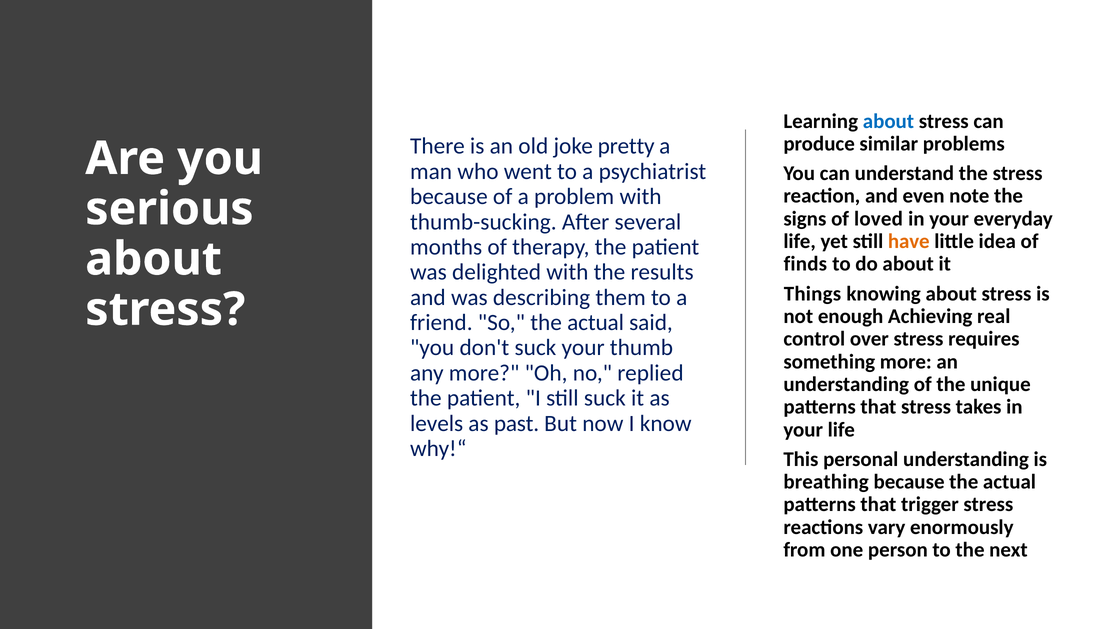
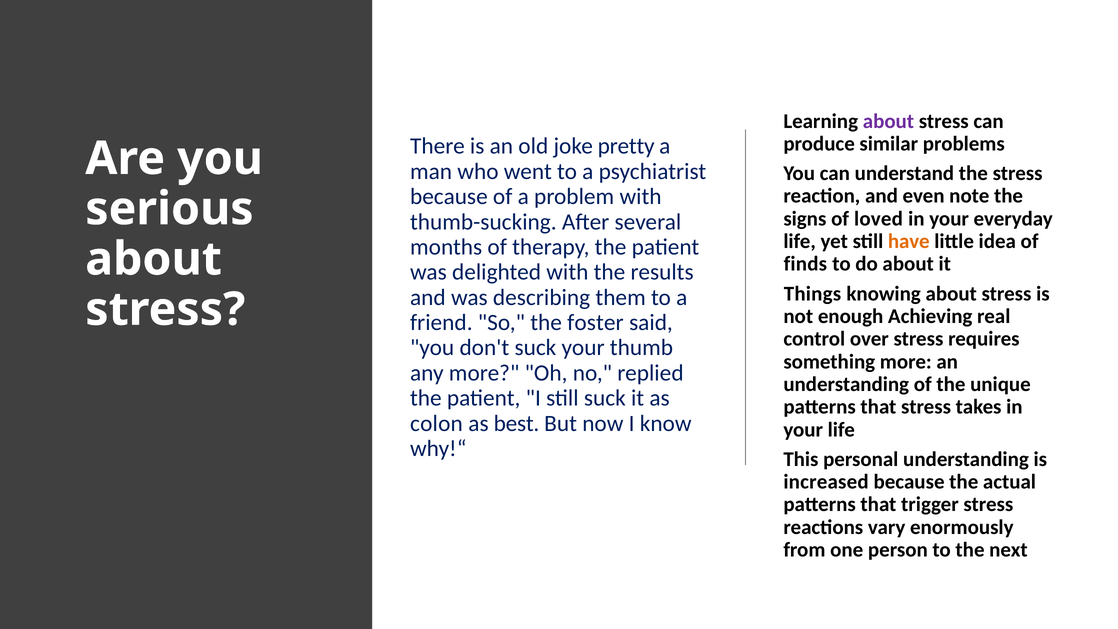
about colour: blue -> purple (888, 121)
So the actual: actual -> foster (595, 323)
levels: levels -> colon (436, 423)
past: past -> best (517, 423)
breathing: breathing -> increased (826, 482)
